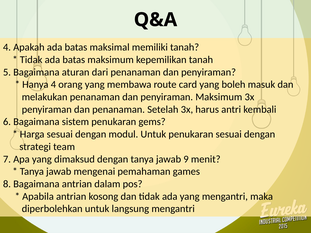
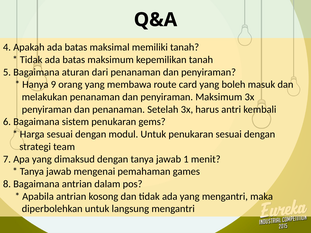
Hanya 4: 4 -> 9 (53, 85)
9: 9 -> 1 (186, 159)
